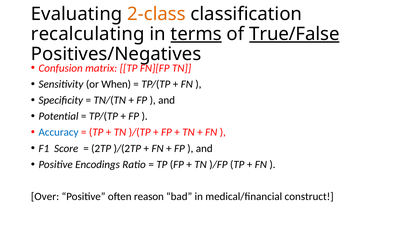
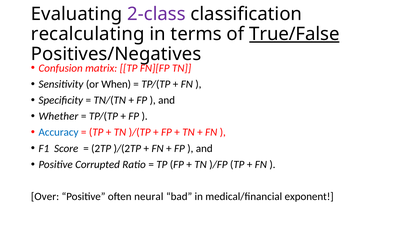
2-class colour: orange -> purple (156, 14)
terms underline: present -> none (196, 34)
Potential: Potential -> Whether (58, 116)
Encodings: Encodings -> Corrupted (98, 165)
reason: reason -> neural (149, 197)
construct: construct -> exponent (309, 197)
